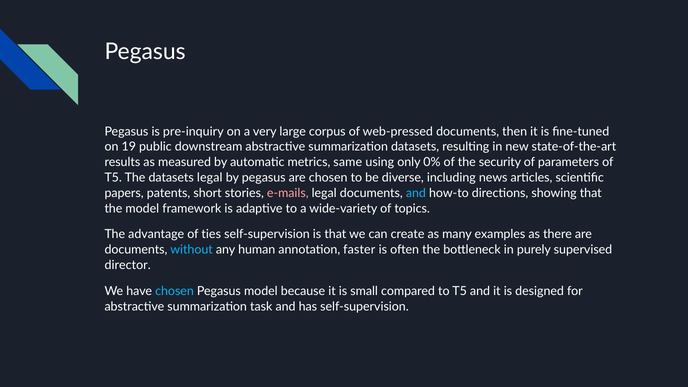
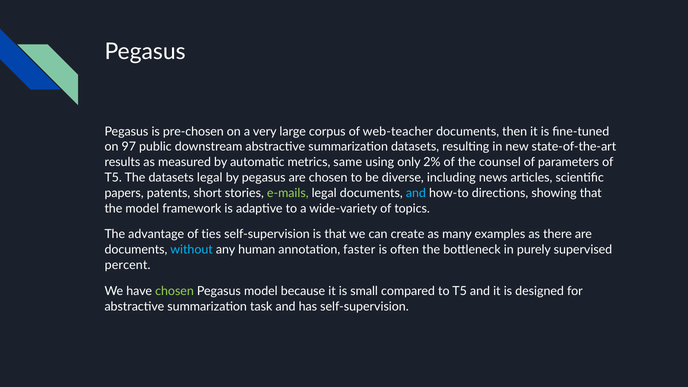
pre-inquiry: pre-inquiry -> pre-chosen (193, 131)
web-pressed: web-pressed -> web-teacher (398, 131)
19: 19 -> 97 (129, 147)
0%: 0% -> 2% (432, 162)
security: security -> counsel (500, 162)
e-mails colour: pink -> light green (288, 193)
director: director -> percent (128, 265)
chosen colour: light blue -> light green (175, 291)
